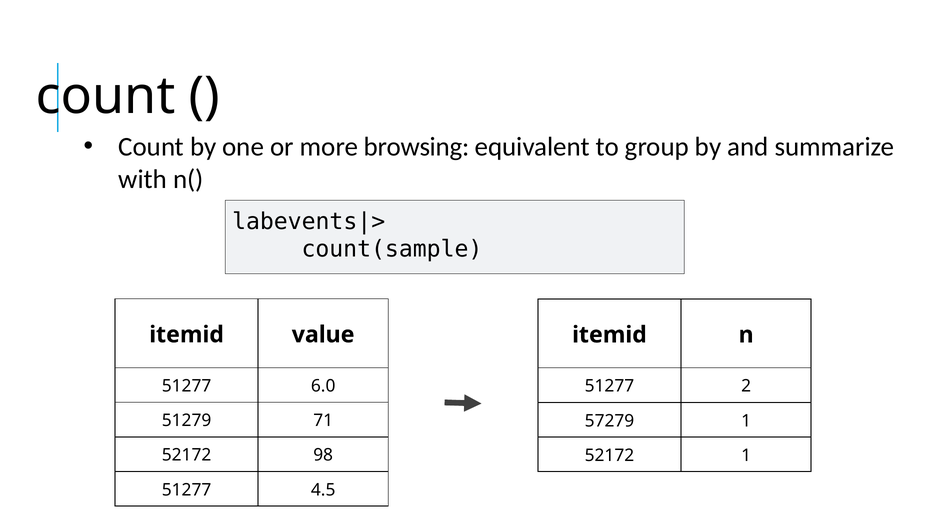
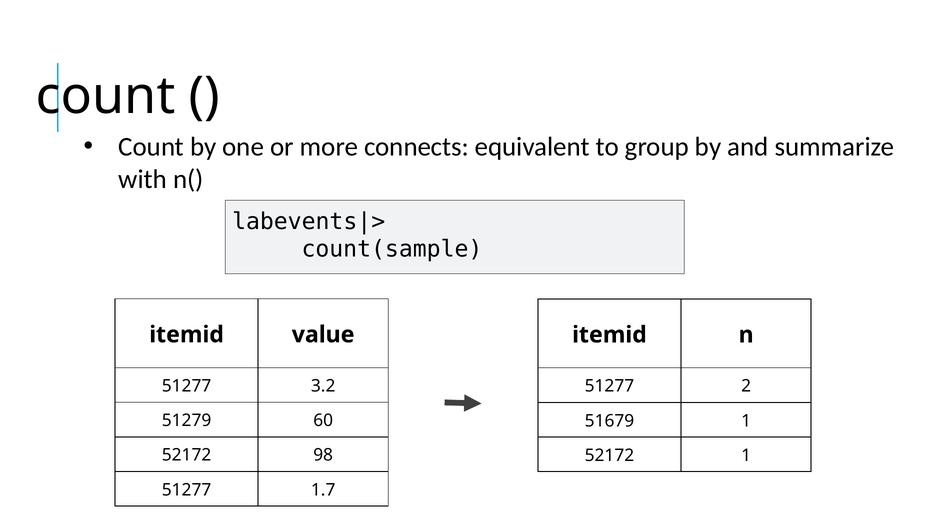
browsing: browsing -> connects (416, 147)
6.0: 6.0 -> 3.2 (323, 386)
71: 71 -> 60 (323, 420)
57279: 57279 -> 51679 (610, 420)
4.5: 4.5 -> 1.7 (323, 489)
